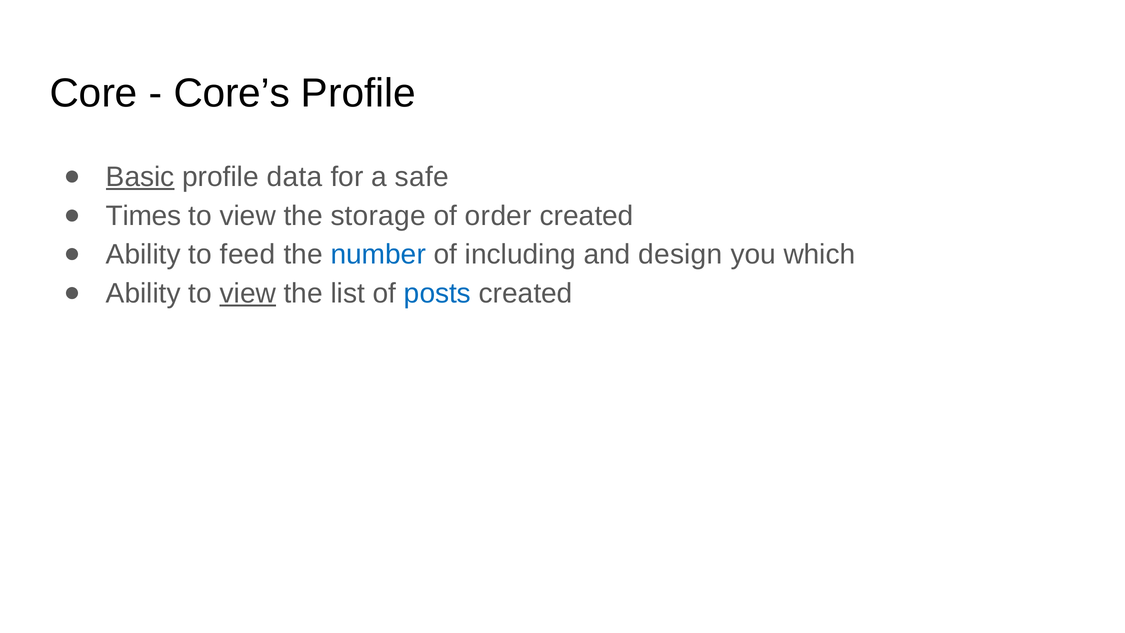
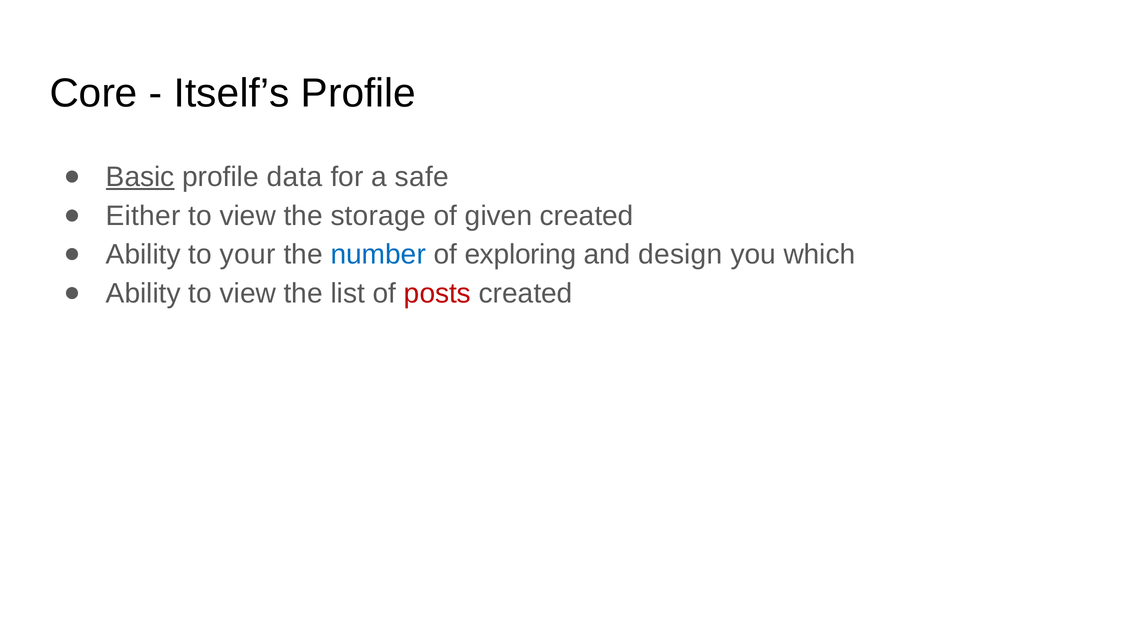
Core’s: Core’s -> Itself’s (232, 93)
Times: Times -> Either (143, 216)
order: order -> given (499, 216)
feed: feed -> your (248, 255)
including: including -> exploring (520, 255)
view underline: present -> none (248, 293)
posts colour: blue -> red (437, 293)
